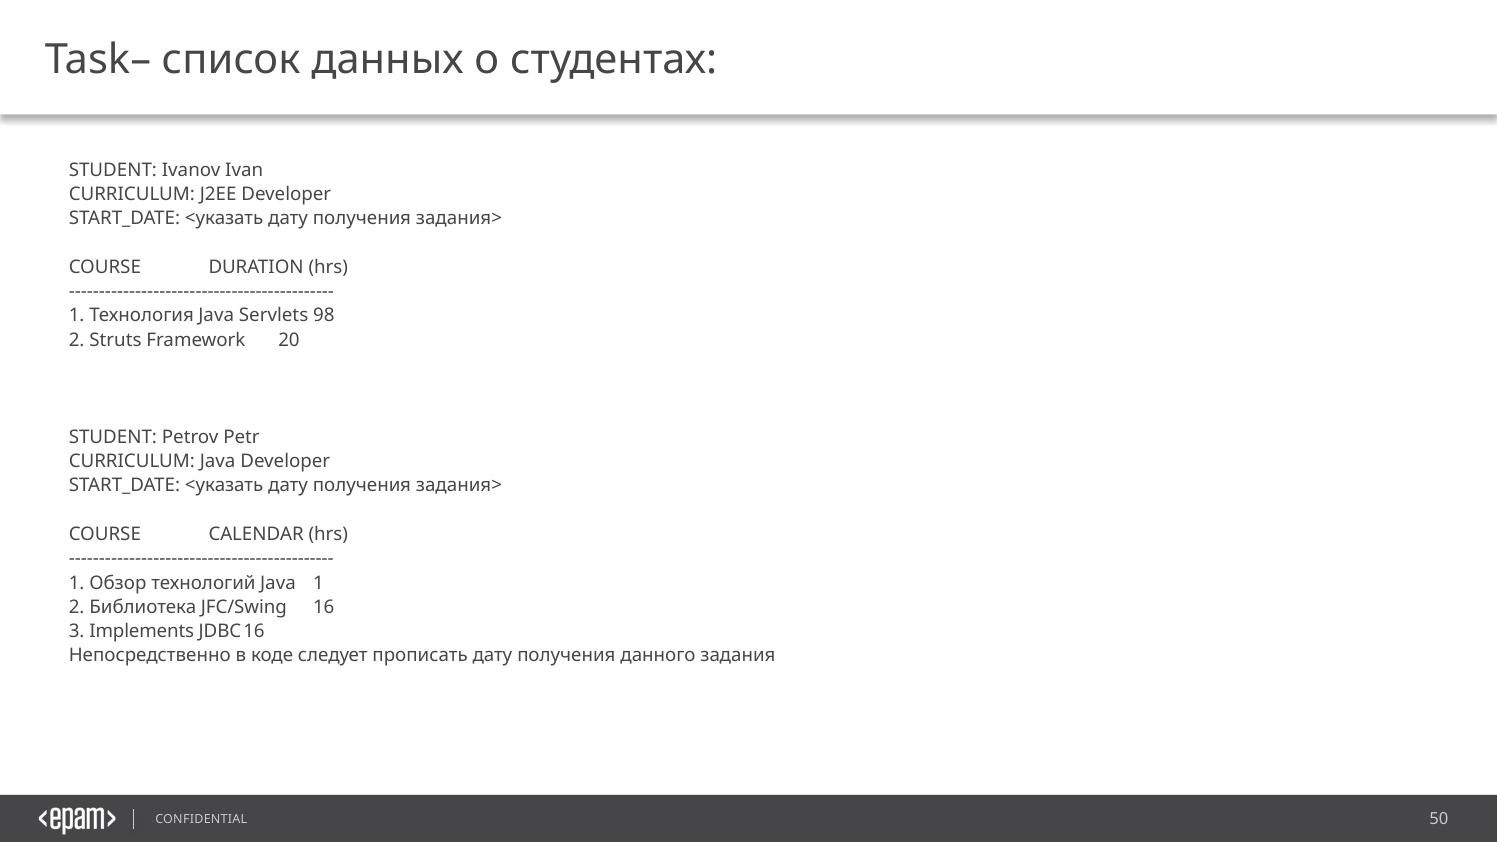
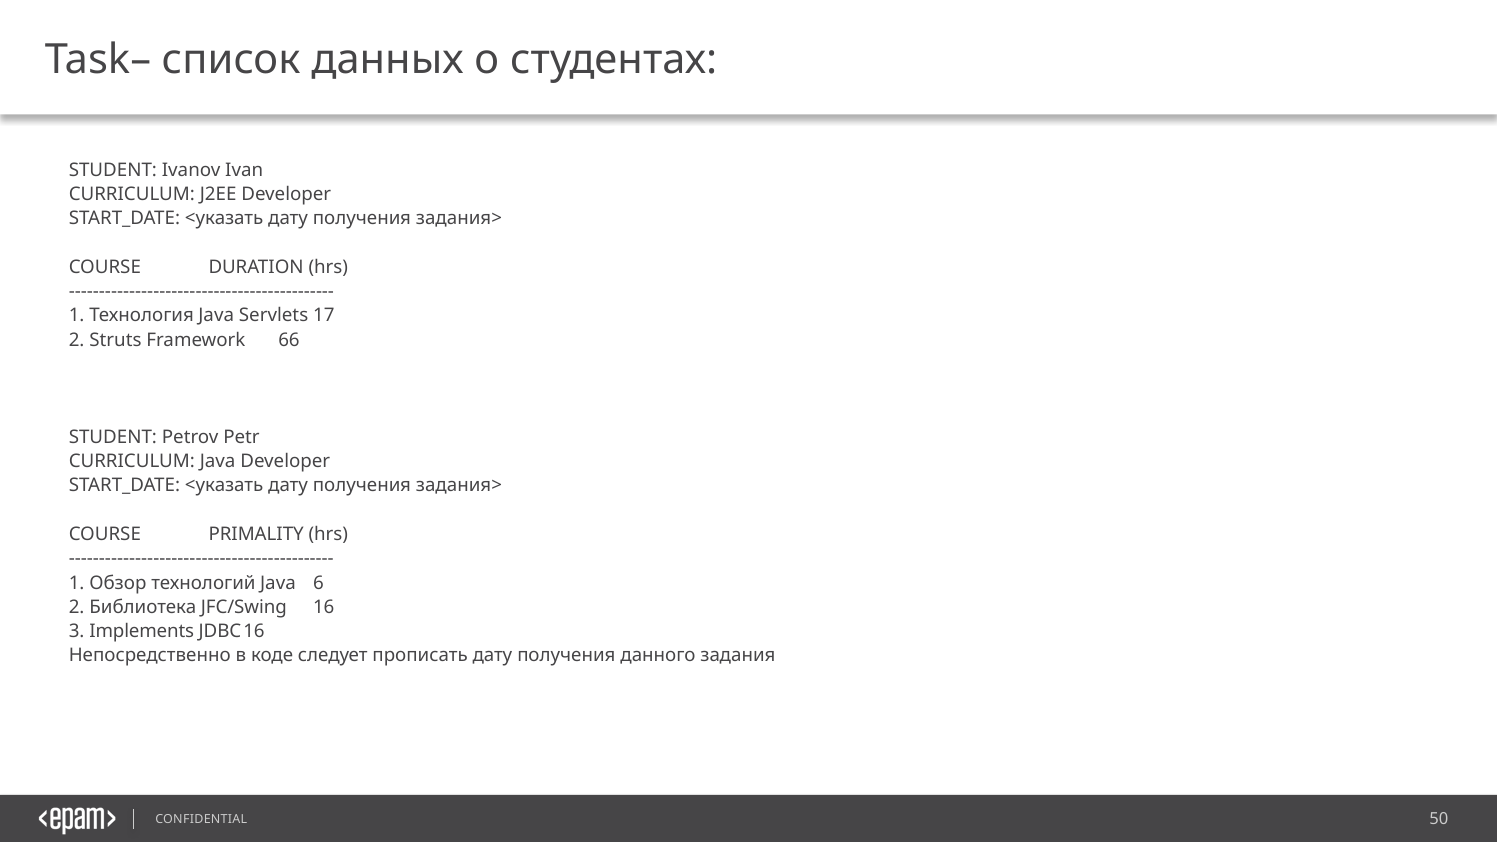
98: 98 -> 17 (324, 316)
20: 20 -> 66 (289, 340)
CALENDAR: CALENDAR -> PRIMALITY (256, 534)
Java 1: 1 -> 6 (319, 583)
